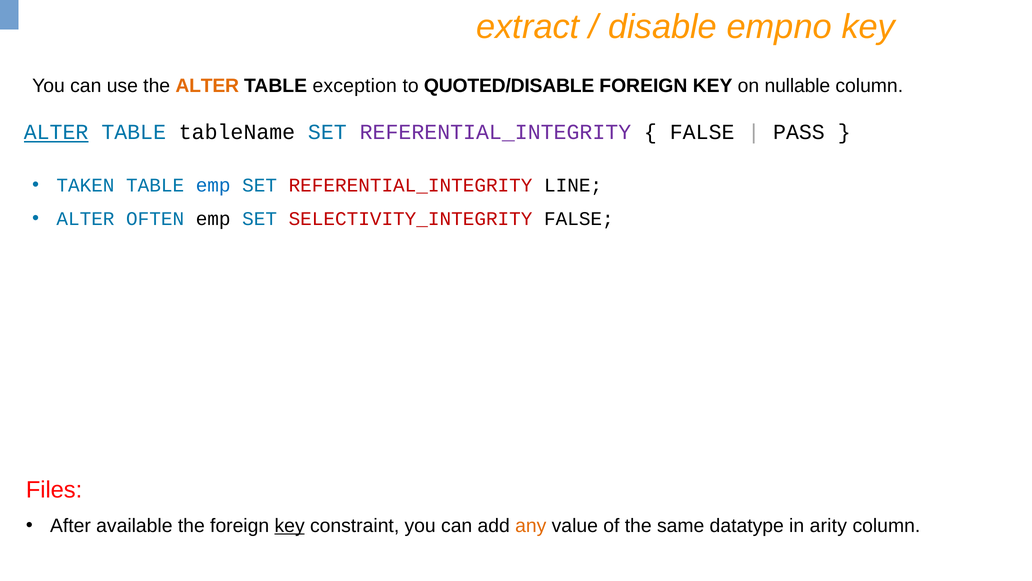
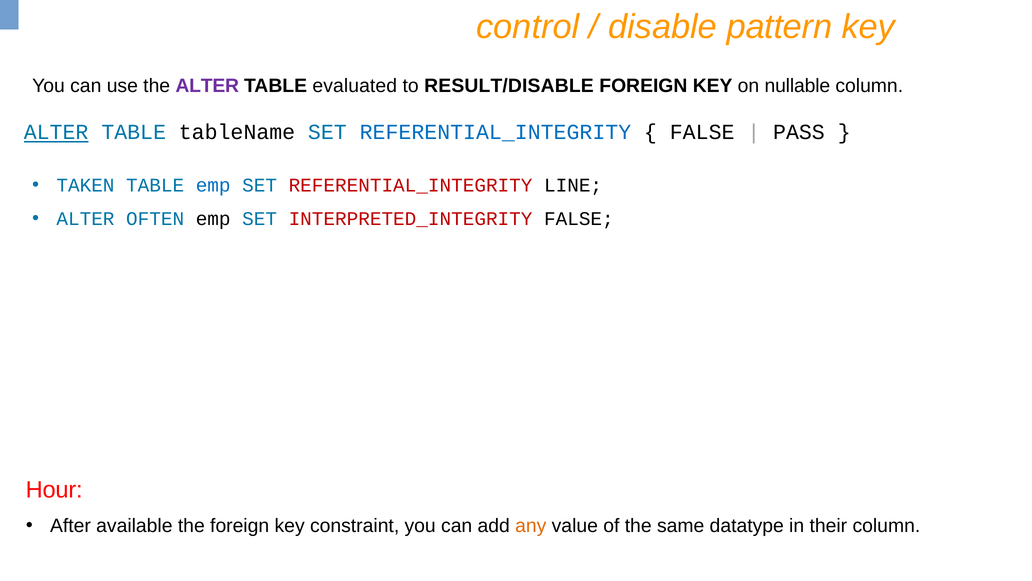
extract: extract -> control (528, 27)
empno: empno -> pattern (779, 27)
ALTER colour: orange -> purple (207, 86)
exception: exception -> evaluated (355, 86)
QUOTED/DISABLE: QUOTED/DISABLE -> RESULT/DISABLE (509, 86)
REFERENTIAL_INTEGRITY colour: purple -> blue (495, 132)
SELECTIVITY_INTEGRITY: SELECTIVITY_INTEGRITY -> INTERPRETED_INTEGRITY (411, 219)
Files: Files -> Hour (54, 489)
key underline: present -> none (290, 525)
arity: arity -> their (828, 525)
